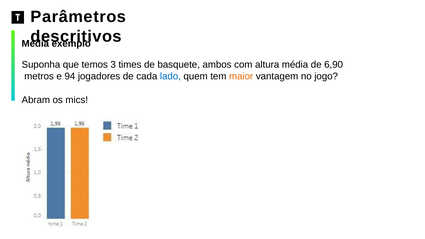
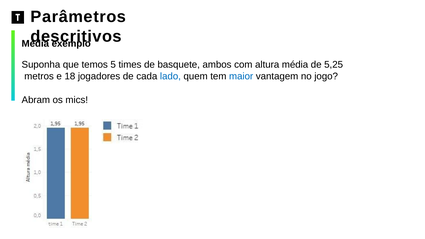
3: 3 -> 5 (113, 65)
6,90: 6,90 -> 5,25 (334, 65)
94: 94 -> 18 (70, 76)
maior colour: orange -> blue (241, 76)
